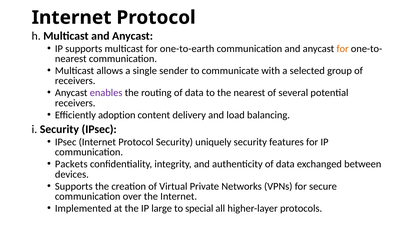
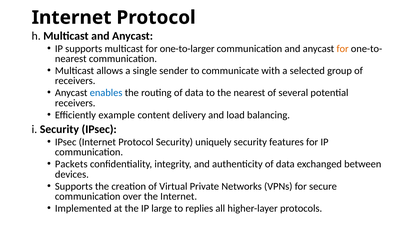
one-to-earth: one-to-earth -> one-to-larger (187, 49)
enables colour: purple -> blue (106, 93)
adoption: adoption -> example (117, 115)
special: special -> replies (199, 209)
